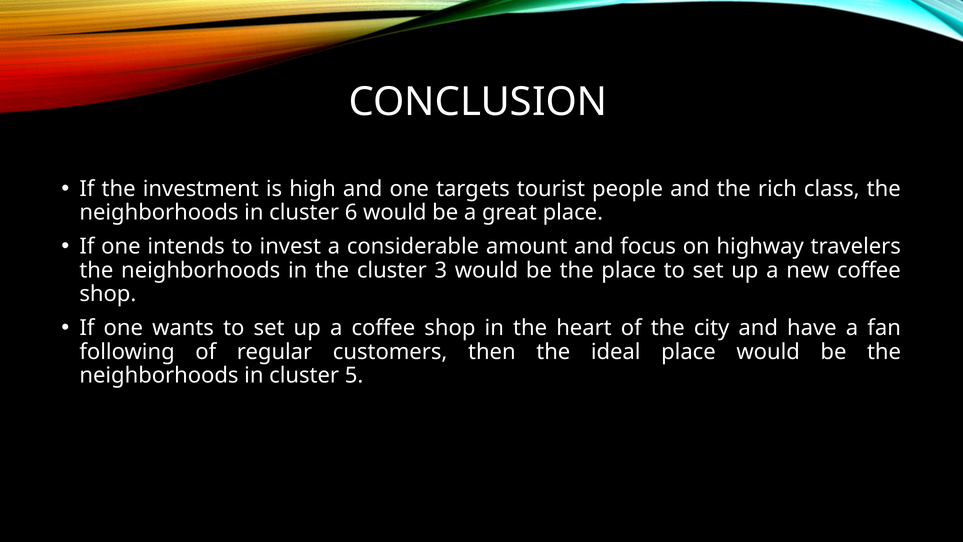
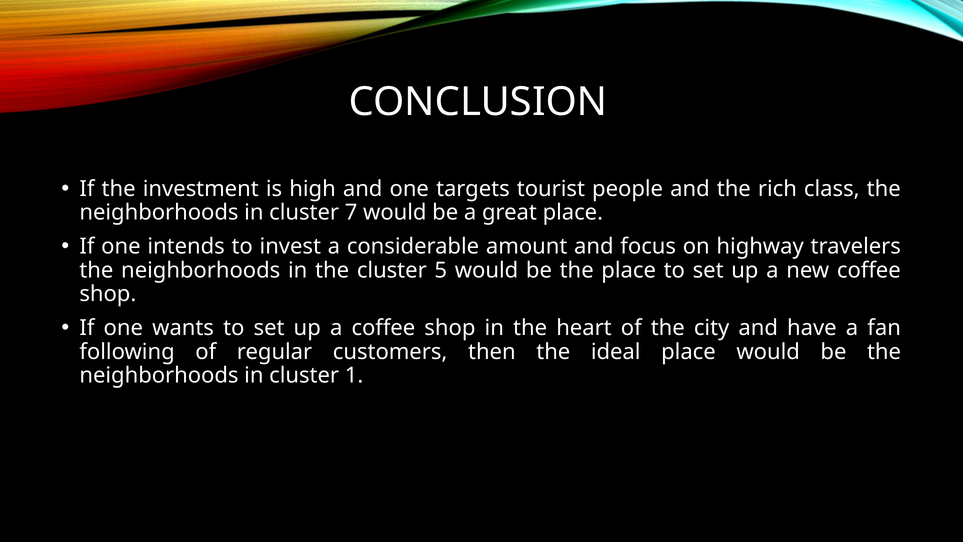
6: 6 -> 7 (351, 213)
3: 3 -> 5 (441, 270)
5: 5 -> 1 (354, 375)
